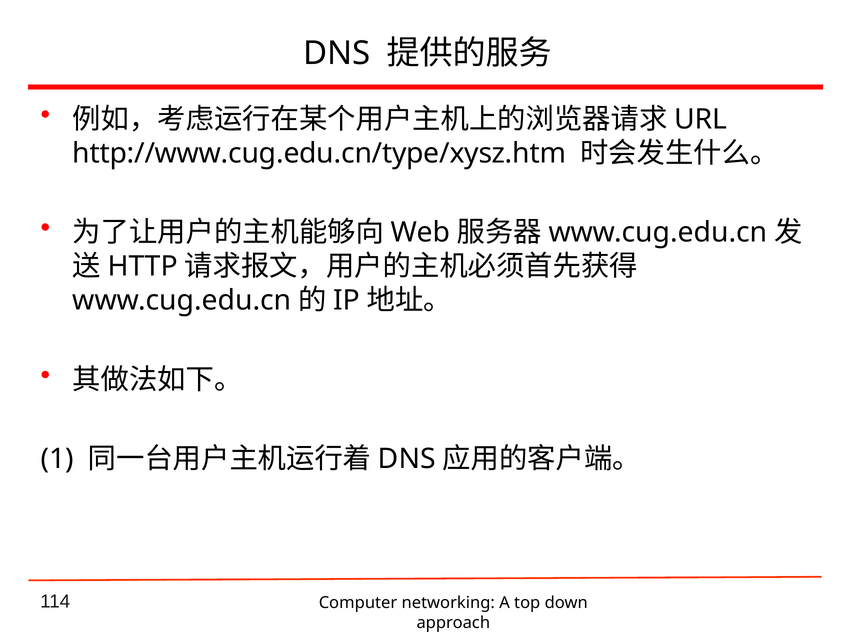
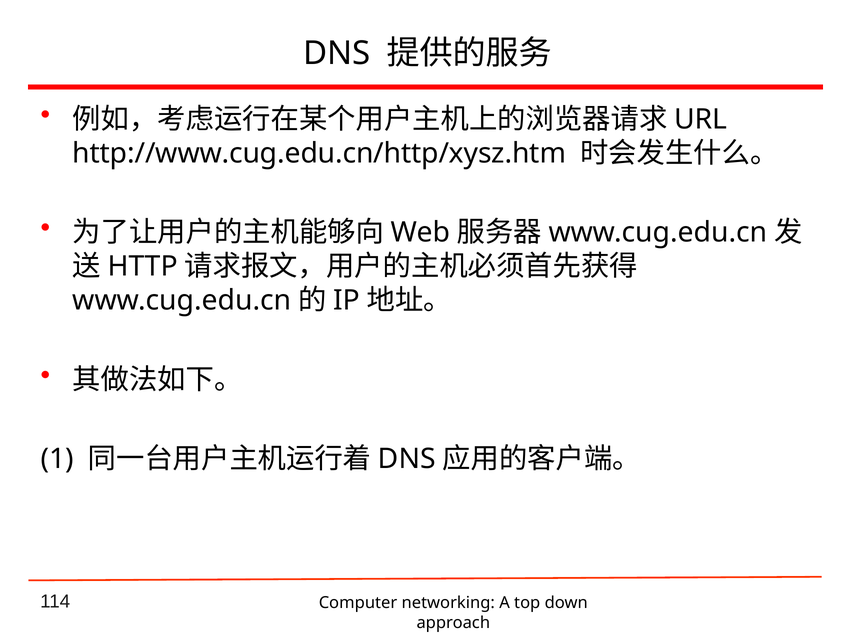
http://www.cug.edu.cn/type/xysz.htm: http://www.cug.edu.cn/type/xysz.htm -> http://www.cug.edu.cn/http/xysz.htm (319, 153)
